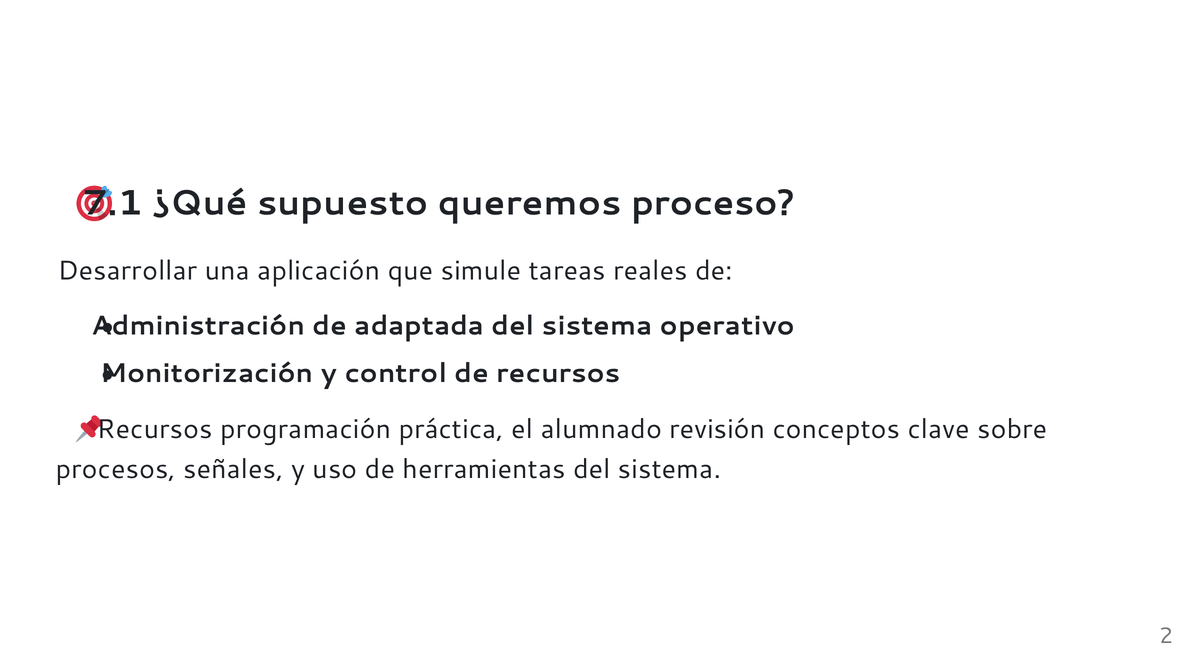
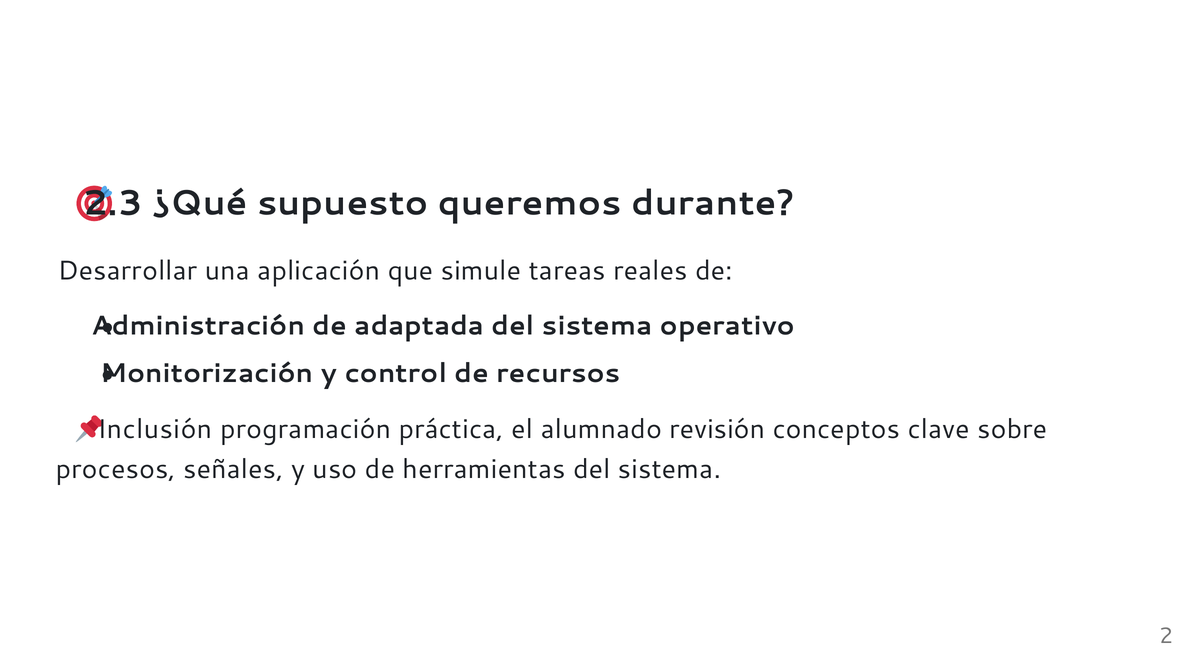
7.1: 7.1 -> 2.3 (113, 203)
proceso: proceso -> durante (713, 203)
Recursos: Recursos -> Inclusión (155, 430)
